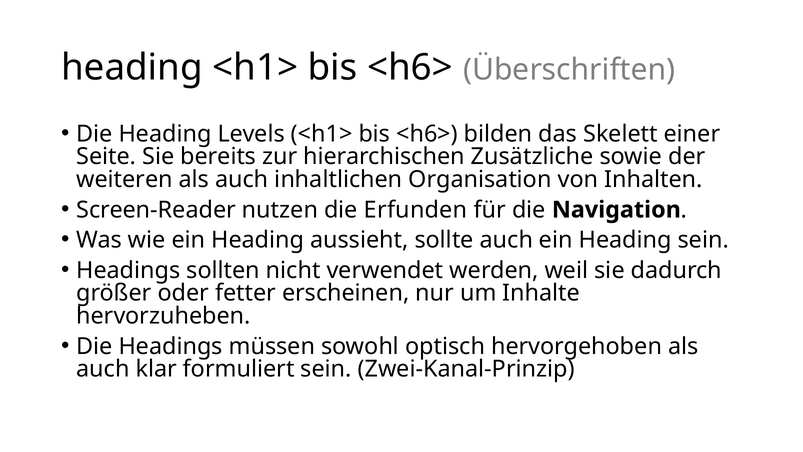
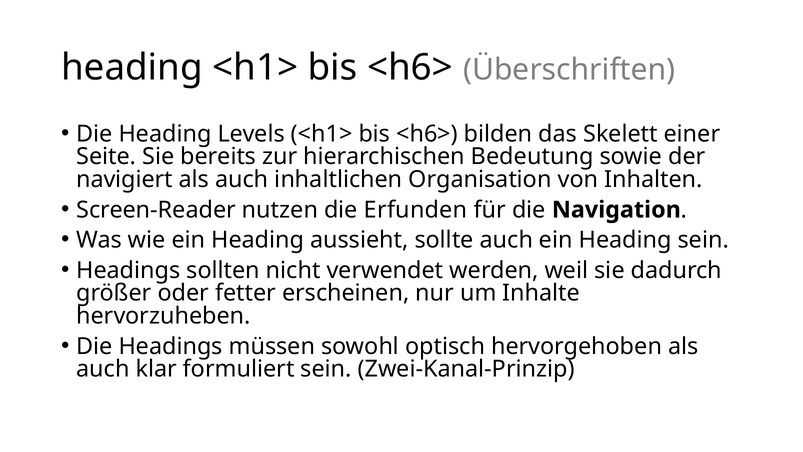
Zusätzliche: Zusätzliche -> Bedeutung (532, 157)
weiteren: weiteren -> navigiert (125, 179)
